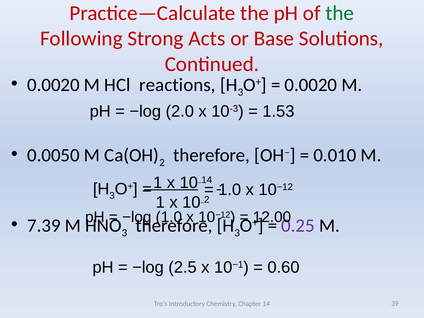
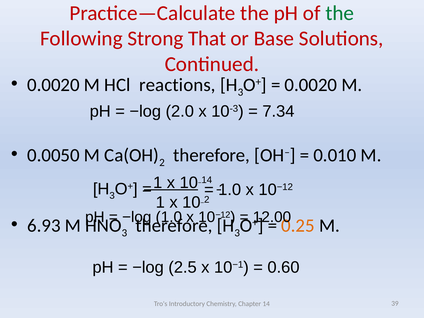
Acts: Acts -> That (207, 39)
1.53: 1.53 -> 7.34 (278, 111)
7.39: 7.39 -> 6.93 (44, 226)
0.25 colour: purple -> orange (298, 226)
